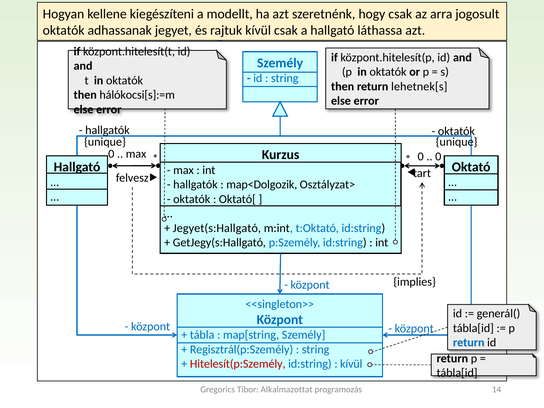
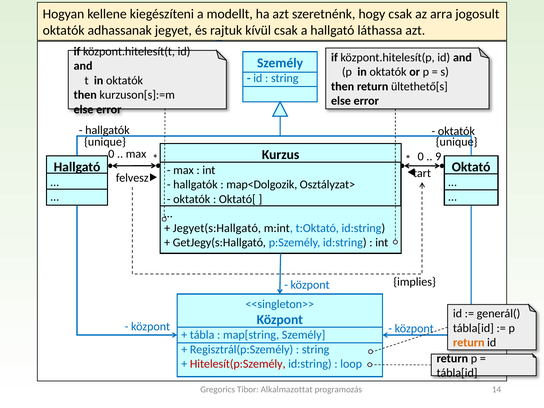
lehetnek[s: lehetnek[s -> ültethető[s (419, 86)
hálókocsi[s]:=m: hálókocsi[s]:=m -> kurzuson[s]:=m (137, 95)
0: 0 -> 9 (438, 157)
return colour: blue -> orange (469, 343)
kívül: kívül -> loop (351, 364)
